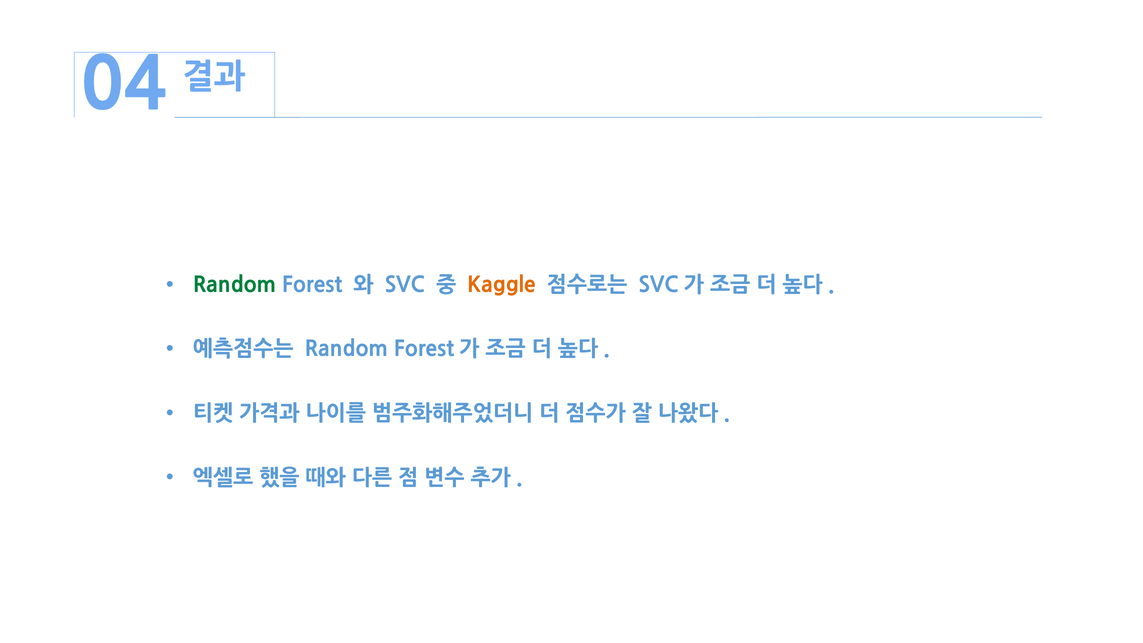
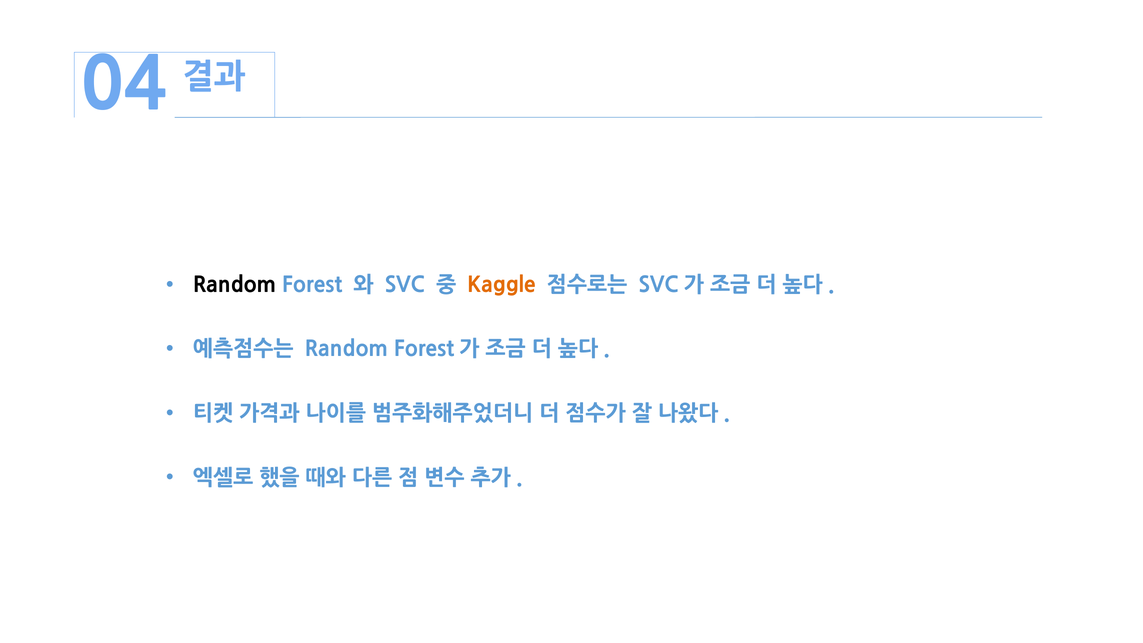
Random colour: green -> black (235, 285)
